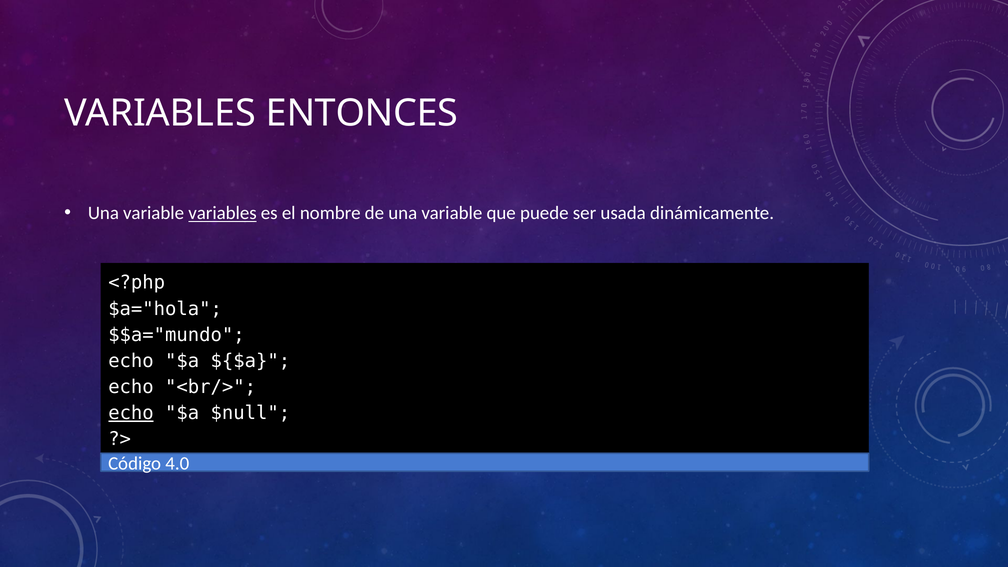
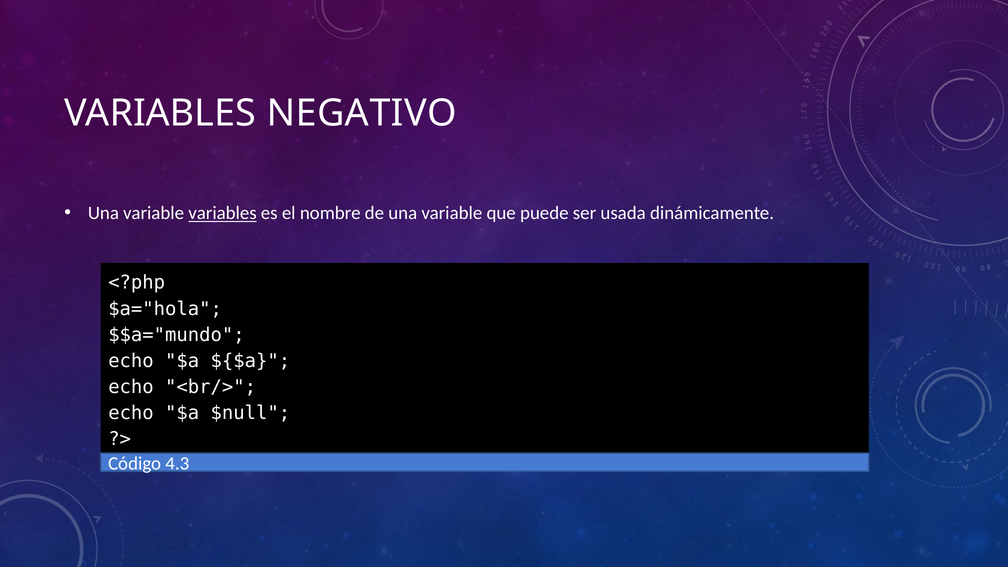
ENTONCES: ENTONCES -> NEGATIVO (362, 113)
echo underline: present -> none (131, 413)
4.0: 4.0 -> 4.3 (177, 464)
